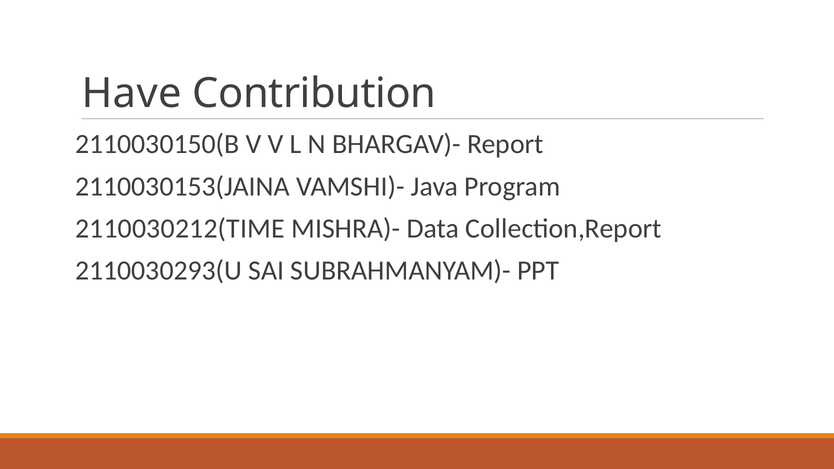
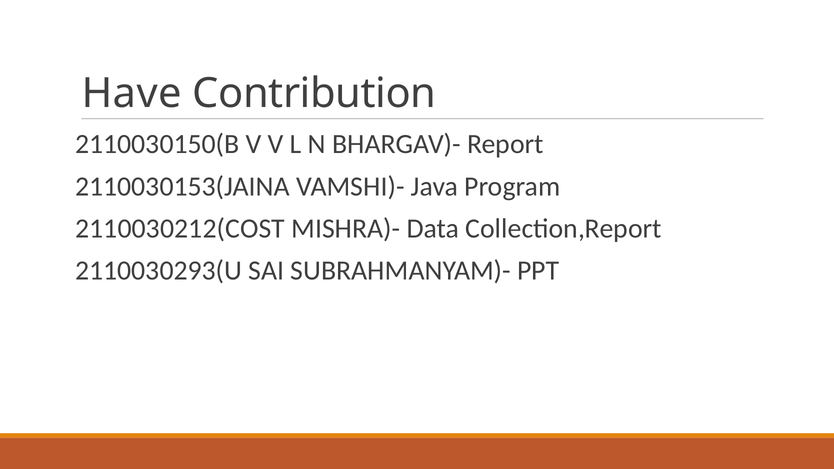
2110030212(TIME: 2110030212(TIME -> 2110030212(COST (180, 229)
